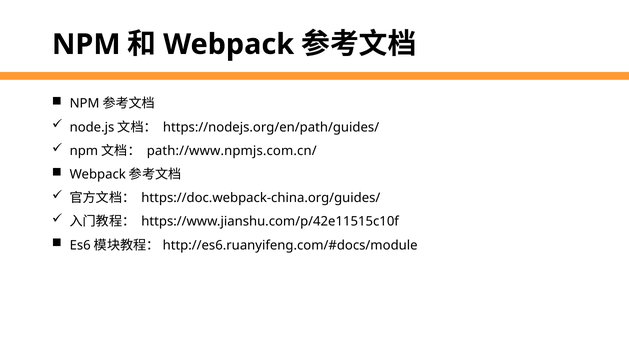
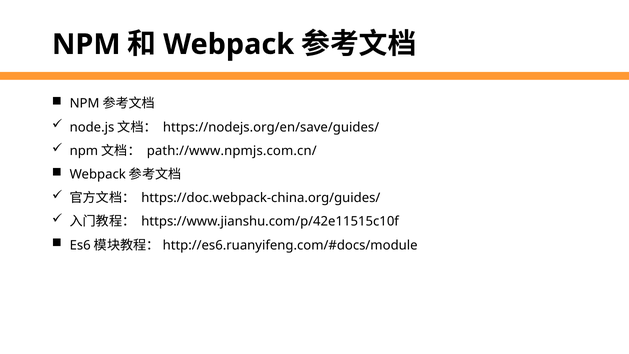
https://nodejs.org/en/path/guides/: https://nodejs.org/en/path/guides/ -> https://nodejs.org/en/save/guides/ (271, 127)
